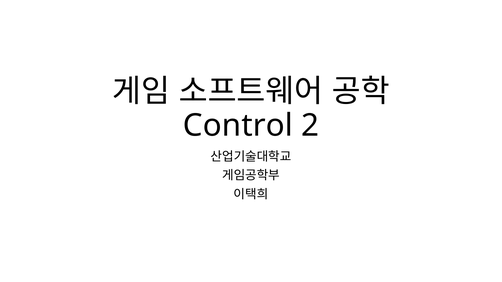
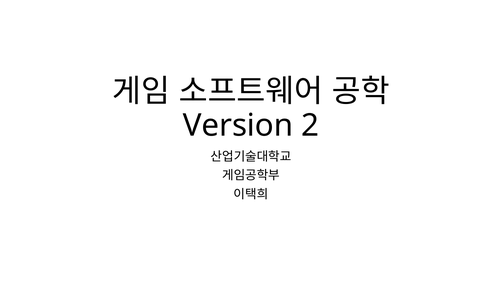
Control: Control -> Version (238, 125)
